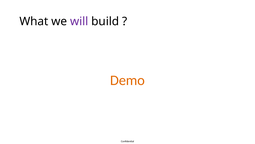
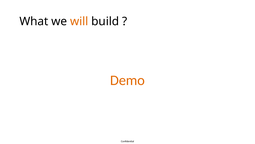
will colour: purple -> orange (79, 21)
